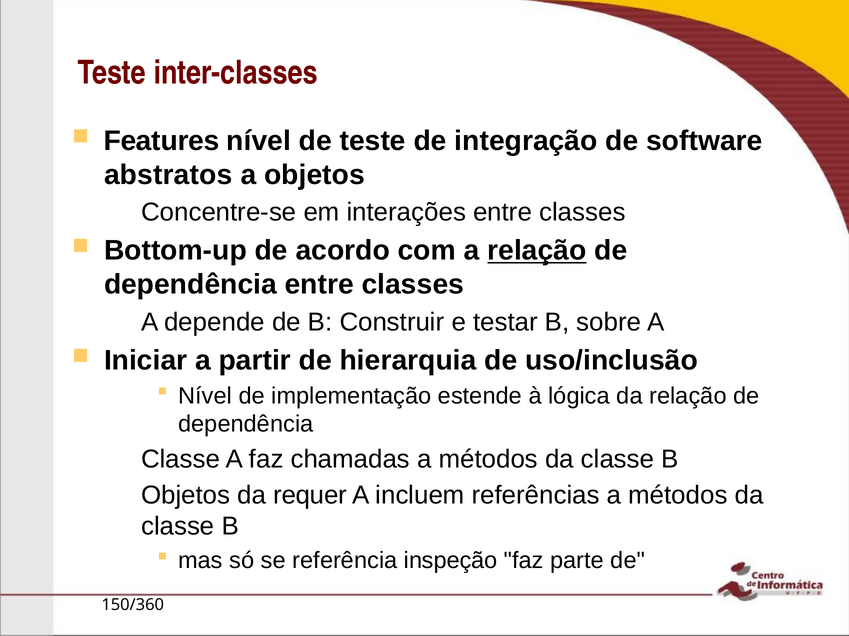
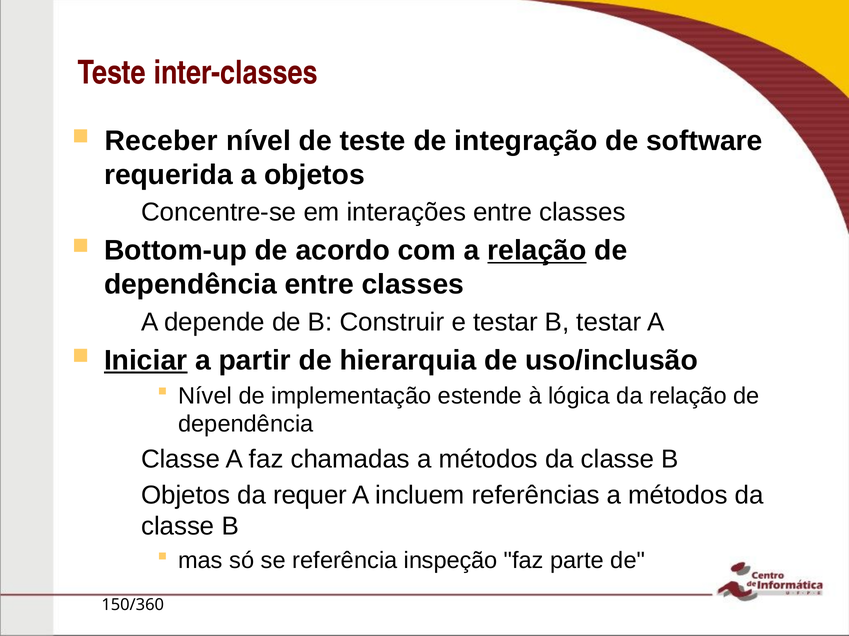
Features: Features -> Receber (161, 141)
abstratos: abstratos -> requerida (168, 175)
B sobre: sobre -> testar (609, 322)
Iniciar underline: none -> present (146, 361)
